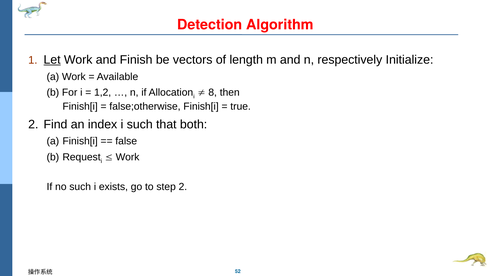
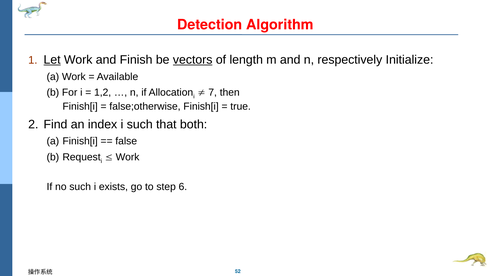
vectors underline: none -> present (193, 60)
8: 8 -> 7 (213, 93)
step 2: 2 -> 6 (183, 187)
